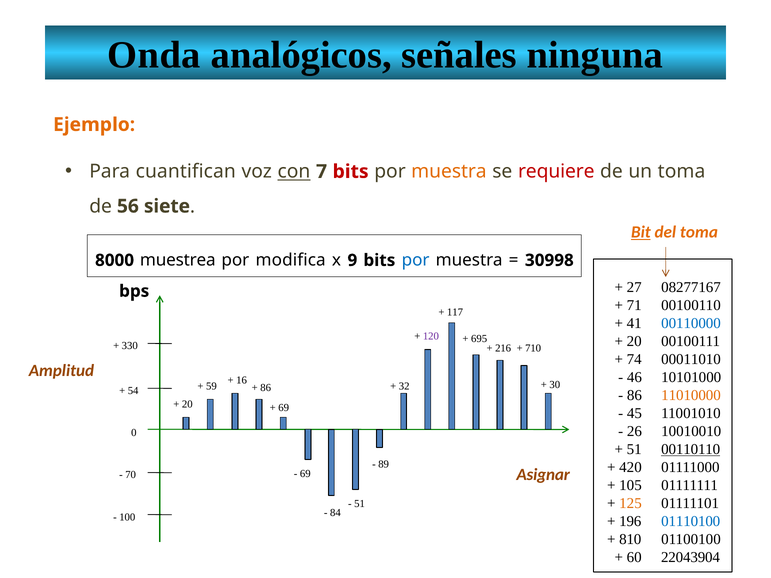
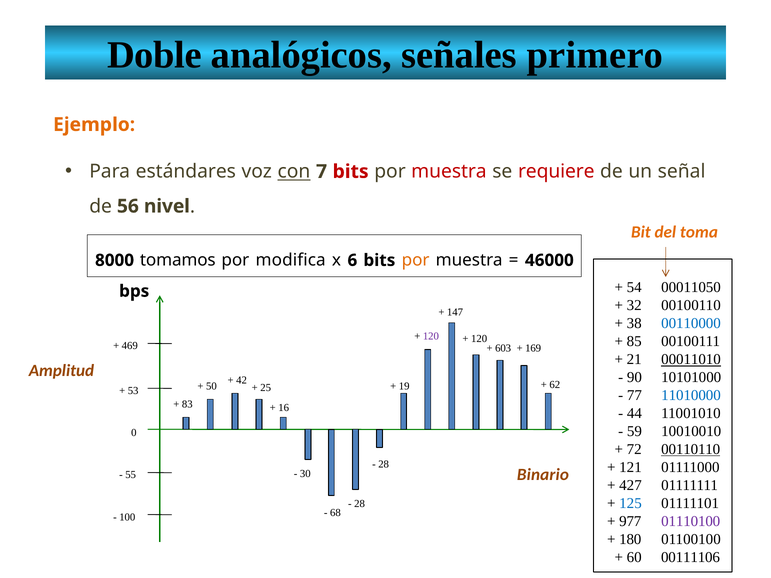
Onda: Onda -> Doble (154, 55)
ninguna: ninguna -> primero (595, 55)
cuantifican: cuantifican -> estándares (186, 172)
muestra colour: orange -> red (449, 172)
un toma: toma -> señal (682, 172)
siete: siete -> nivel (167, 206)
Bit underline: present -> none (641, 232)
muestrea: muestrea -> tomamos (178, 260)
9: 9 -> 6 (352, 260)
por colour: blue -> orange (416, 260)
30998: 30998 -> 46000 (549, 260)
27: 27 -> 54 (634, 288)
08277167: 08277167 -> 00011050 (691, 288)
71: 71 -> 32 (634, 306)
117: 117 -> 147 (455, 312)
41: 41 -> 38 (634, 324)
695: 695 -> 120 (479, 339)
20: 20 -> 85 (634, 342)
330: 330 -> 469 (130, 346)
216: 216 -> 603 (503, 348)
710: 710 -> 169 (533, 349)
74: 74 -> 21 (634, 360)
00011010 underline: none -> present (691, 360)
46: 46 -> 90 (634, 378)
16: 16 -> 42 (242, 380)
30: 30 -> 62 (555, 385)
59: 59 -> 50 (211, 386)
32: 32 -> 19 (404, 386)
86: 86 -> 25 (266, 388)
54: 54 -> 53 (133, 391)
86: 86 -> 77 (634, 396)
11010000 colour: orange -> blue (691, 396)
20: 20 -> 83 (187, 404)
69: 69 -> 16 (284, 408)
45: 45 -> 44 (634, 414)
26: 26 -> 59 (634, 432)
51: 51 -> 72 (634, 450)
89: 89 -> 28 (384, 465)
420: 420 -> 121 (630, 468)
Asignar: Asignar -> Binario (543, 475)
69: 69 -> 30 (305, 474)
70: 70 -> 55 (131, 475)
105: 105 -> 427 (630, 486)
125 colour: orange -> blue (630, 504)
51: 51 -> 28 (360, 504)
84: 84 -> 68 (335, 513)
196: 196 -> 977 (630, 522)
01110100 colour: blue -> purple (691, 522)
810: 810 -> 180 (630, 540)
22043904: 22043904 -> 00111106 (690, 558)
